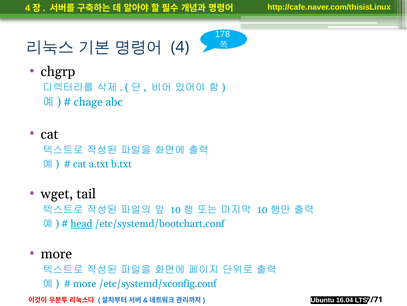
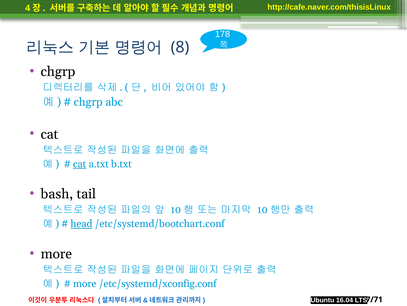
4: 4 -> 8 (180, 47)
chage: chage -> chgrp (88, 102)
cat underline: none -> present (80, 164)
wget: wget -> bash (57, 194)
